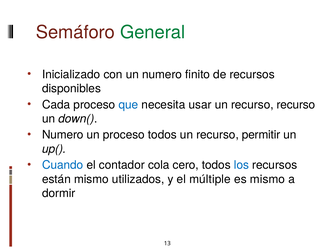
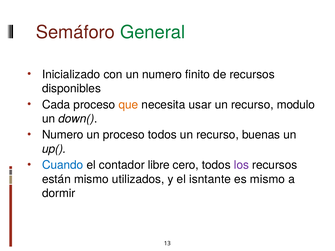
que colour: blue -> orange (128, 105)
recurso recurso: recurso -> modulo (296, 105)
permitir: permitir -> buenas (261, 135)
cola: cola -> libre (159, 165)
los colour: blue -> purple (241, 165)
múltiple: múltiple -> isntante (210, 179)
